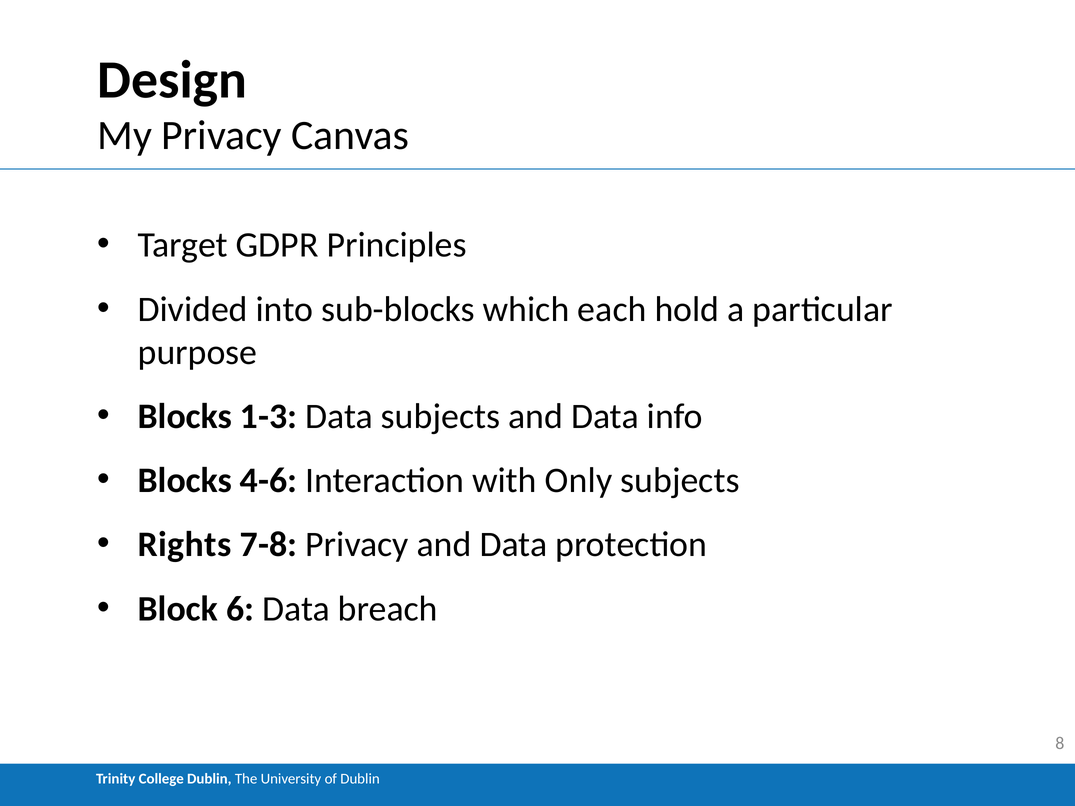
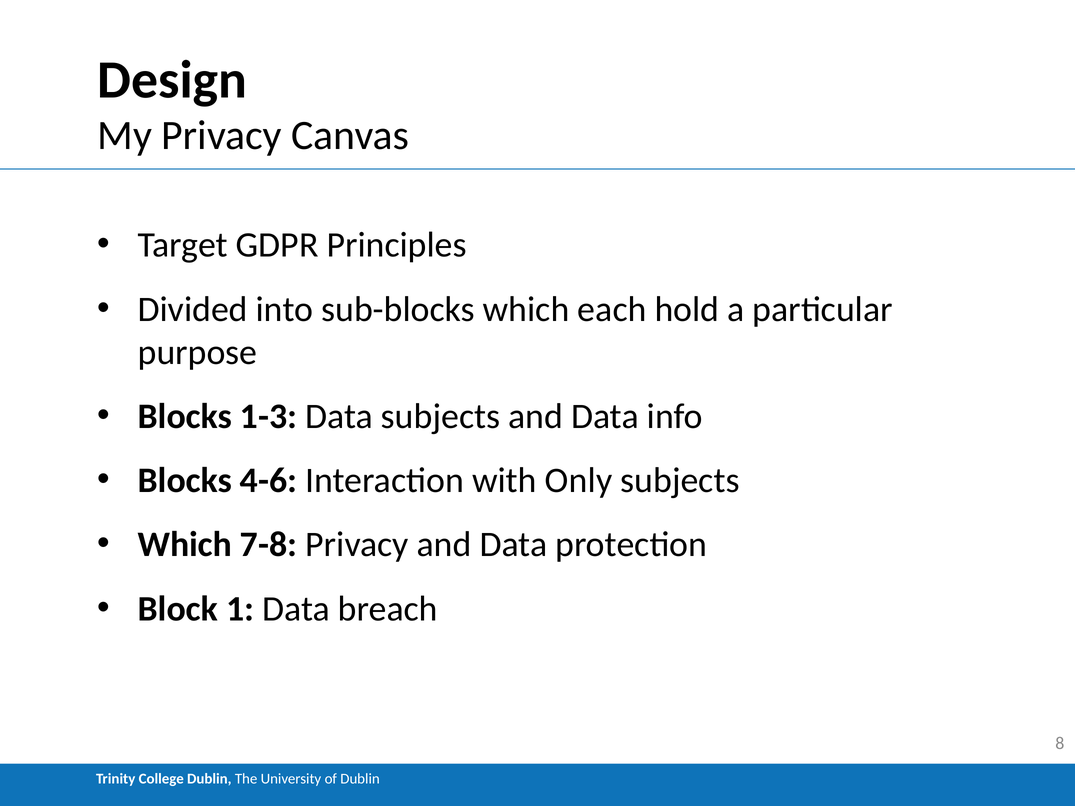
Rights: Rights -> Which (185, 545)
6: 6 -> 1 (240, 609)
